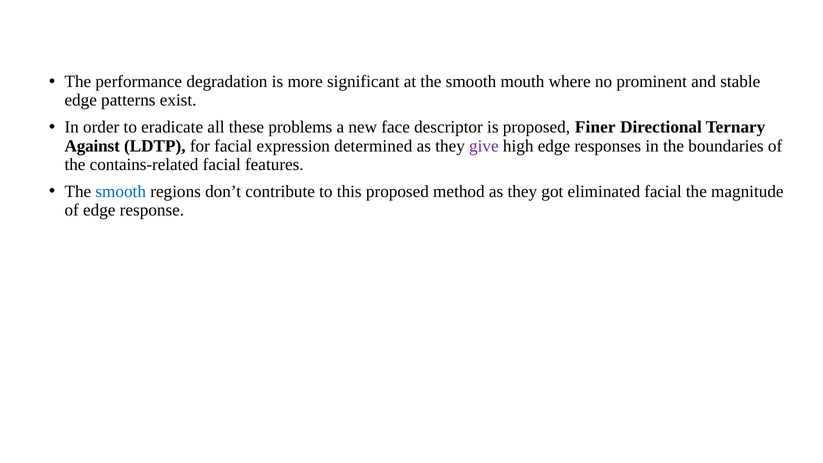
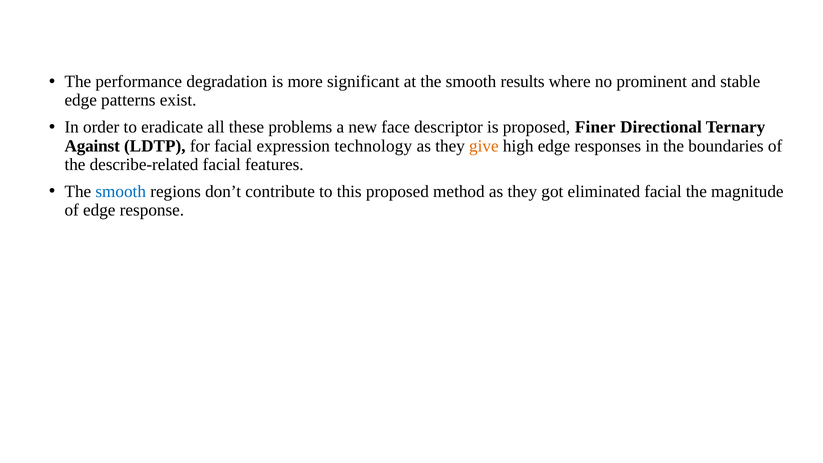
mouth: mouth -> results (523, 82)
determined: determined -> technology (373, 146)
give colour: purple -> orange (484, 146)
contains-related: contains-related -> describe-related (144, 164)
